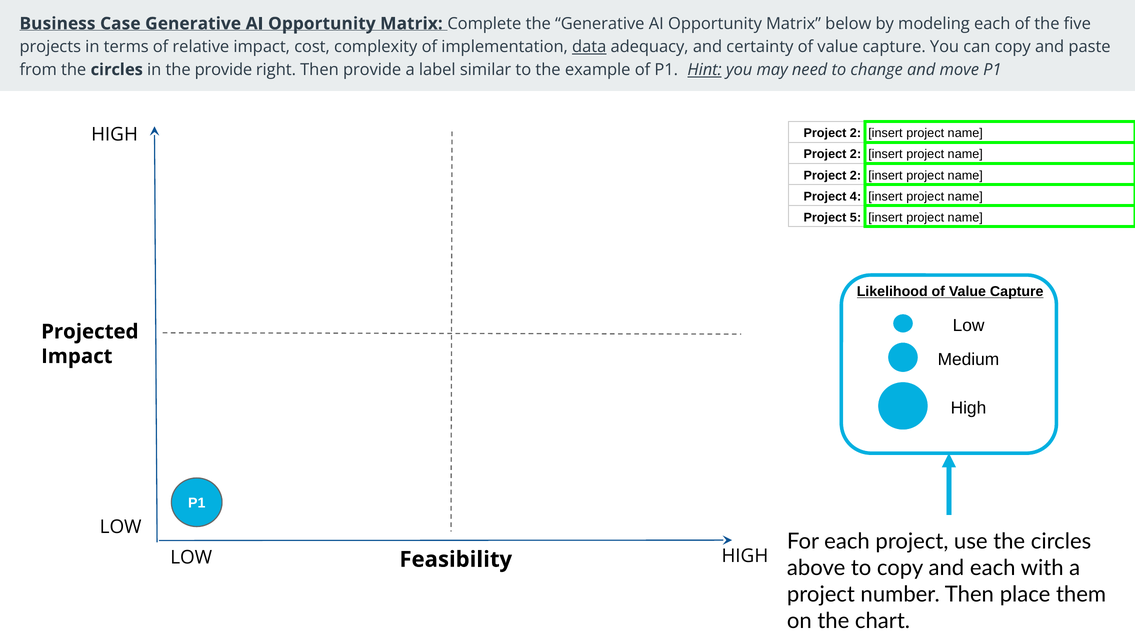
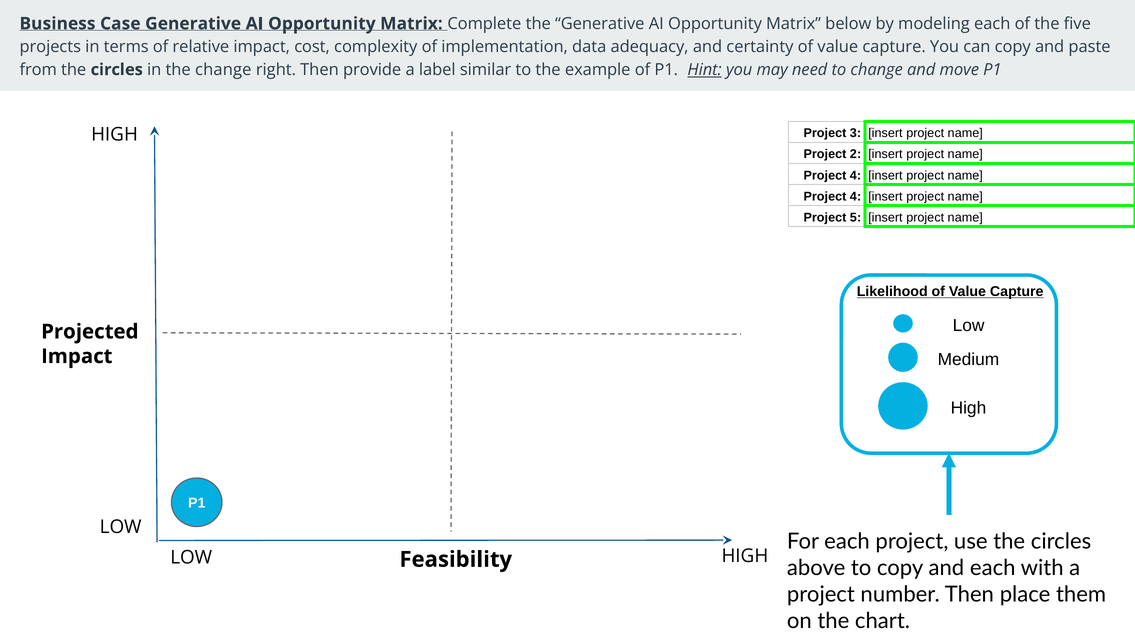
data underline: present -> none (589, 47)
the provide: provide -> change (223, 70)
2: 2 -> 3 (856, 133)
2: 2 -> 4 (856, 175)
